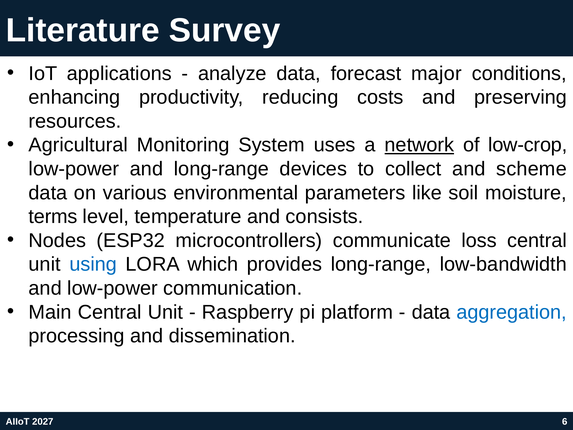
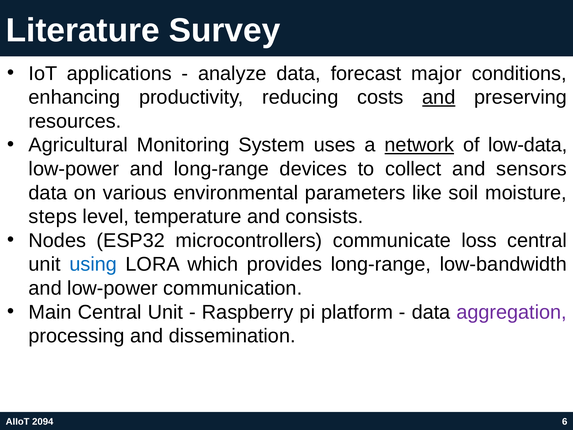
and underline: none -> present (439, 97)
low-crop: low-crop -> low-data (528, 145)
scheme: scheme -> sensors (532, 169)
terms: terms -> steps (53, 217)
aggregation colour: blue -> purple (512, 312)
2027: 2027 -> 2094 (43, 421)
